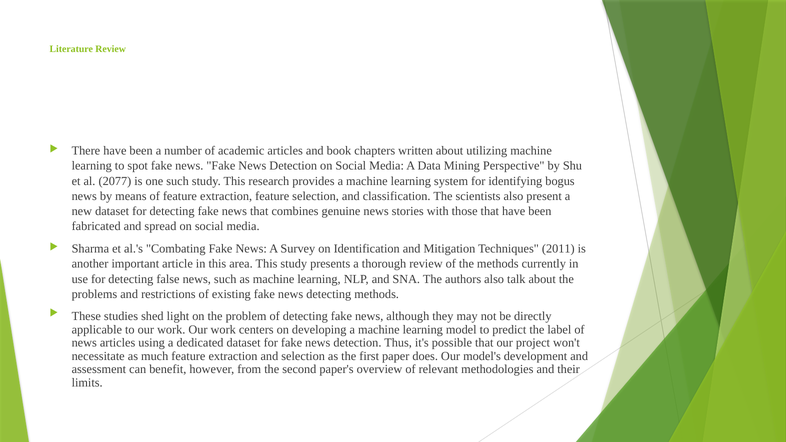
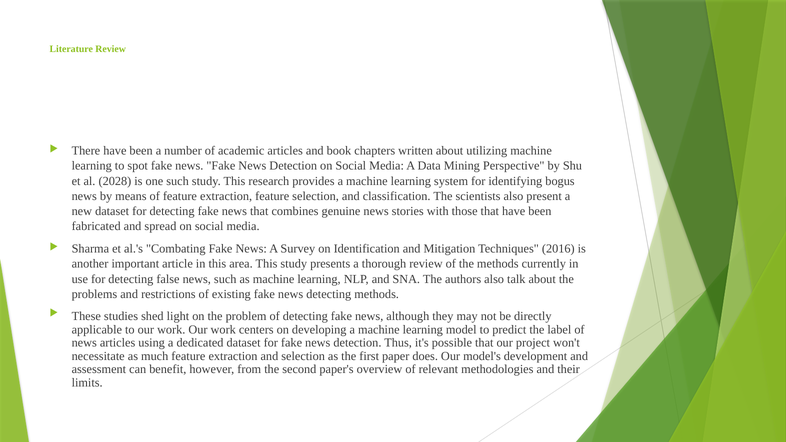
2077: 2077 -> 2028 (115, 181)
2011: 2011 -> 2016 (558, 249)
